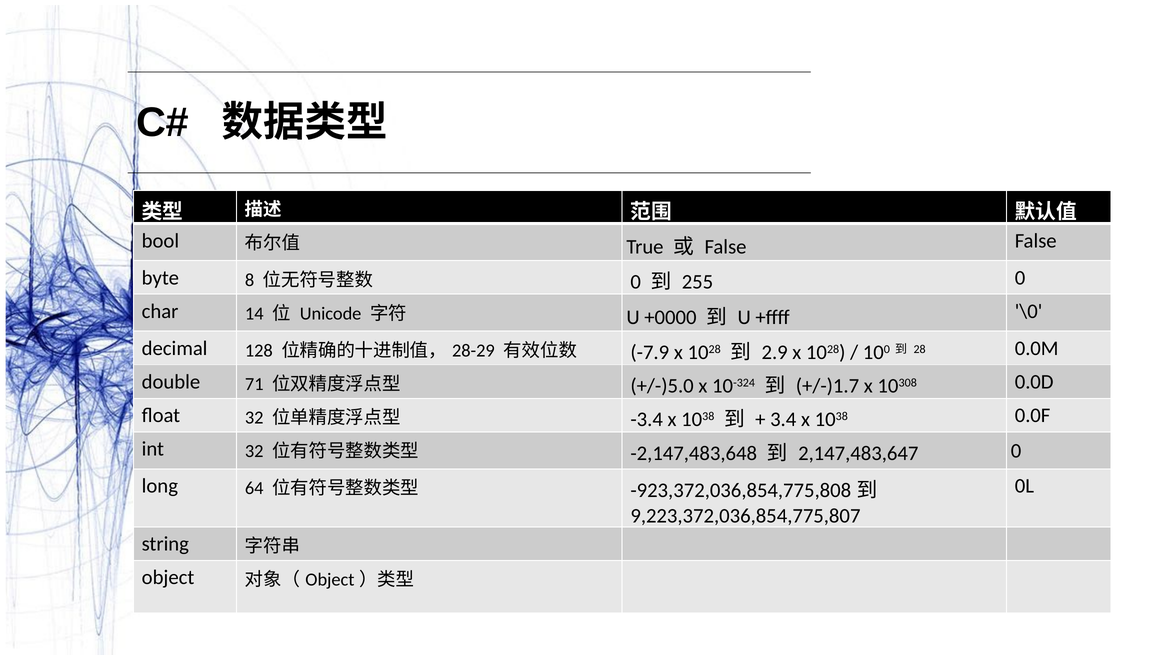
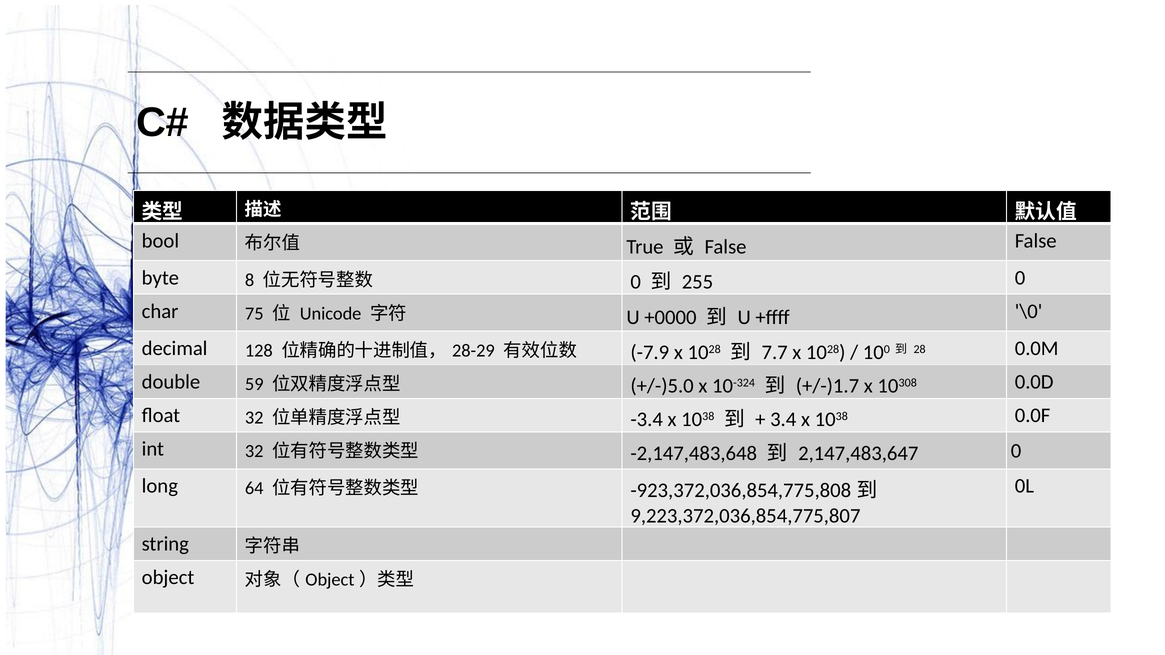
14: 14 -> 75 (254, 314)
2.9: 2.9 -> 7.7 (775, 353)
71: 71 -> 59 (254, 384)
